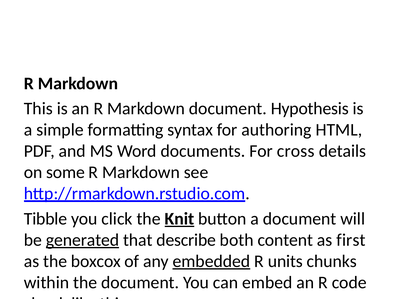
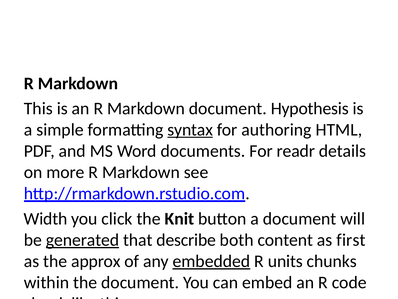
syntax underline: none -> present (190, 129)
cross: cross -> readr (296, 151)
some: some -> more (65, 172)
Tibble: Tibble -> Width (46, 218)
Knit underline: present -> none (179, 218)
boxcox: boxcox -> approx (96, 261)
